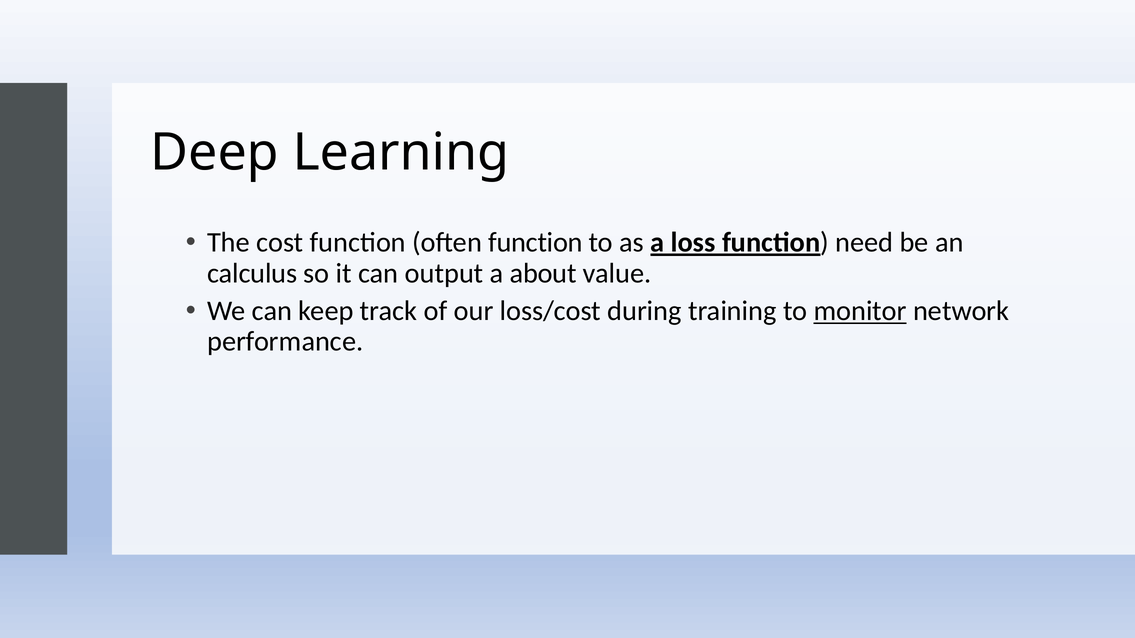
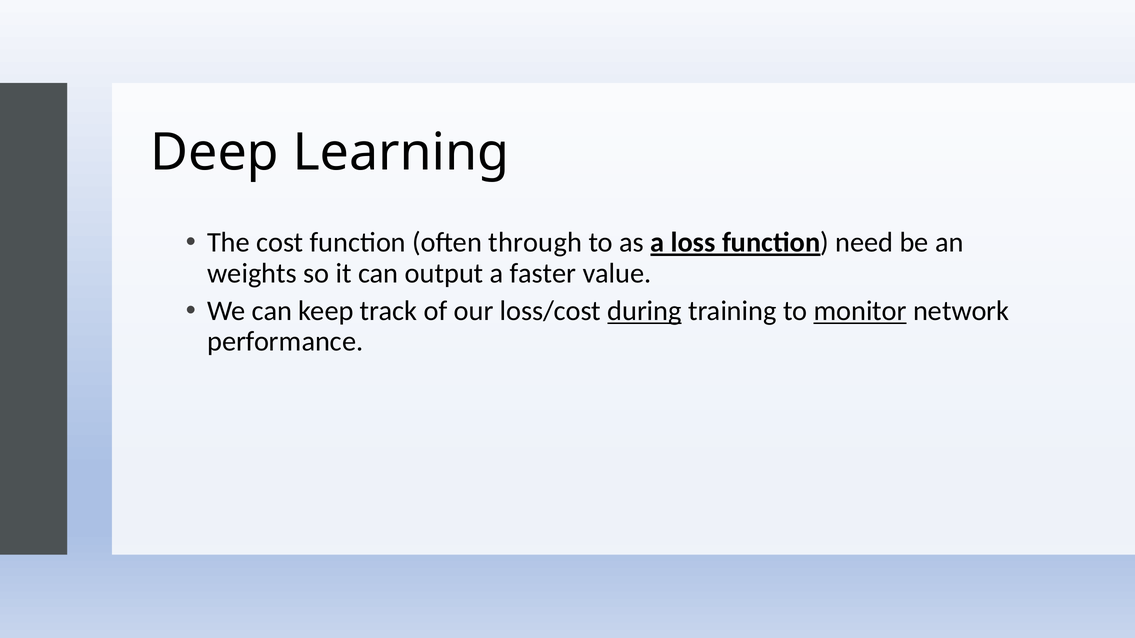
often function: function -> through (535, 243)
calculus: calculus -> weights (252, 273)
about: about -> faster (543, 273)
during underline: none -> present (644, 311)
